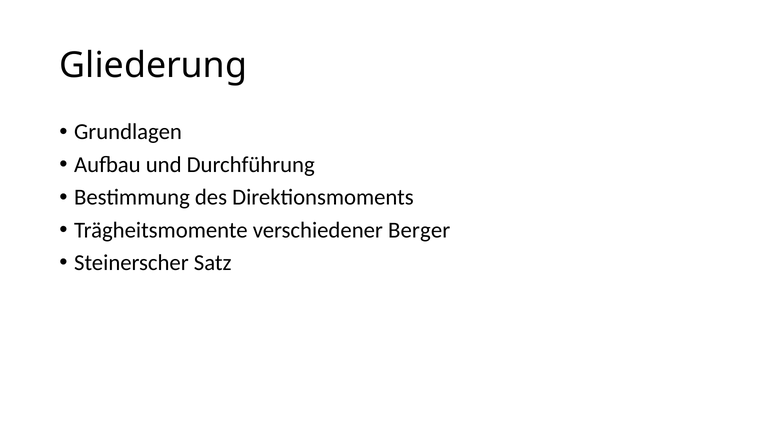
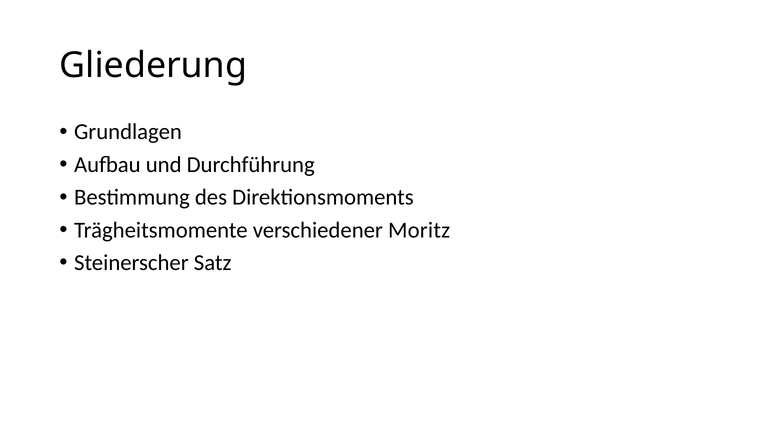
Berger: Berger -> Moritz (419, 230)
